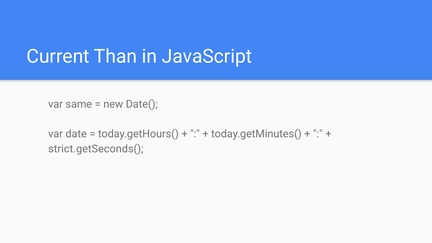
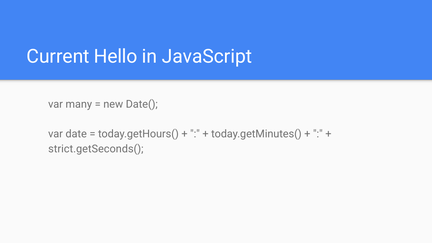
Than: Than -> Hello (116, 57)
same: same -> many (79, 104)
